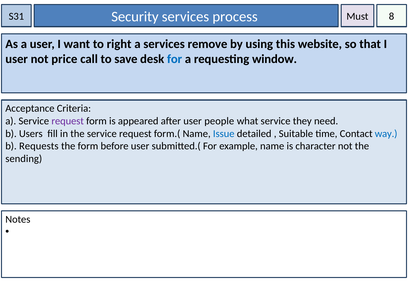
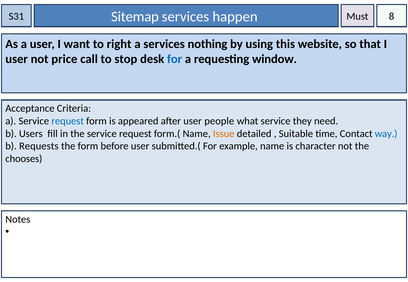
Security: Security -> Sitemap (135, 17)
process: process -> happen (235, 17)
remove: remove -> nothing (208, 44)
save: save -> stop (126, 59)
request colour: purple -> blue (68, 121)
Issue colour: blue -> orange (224, 134)
sending: sending -> chooses (24, 159)
